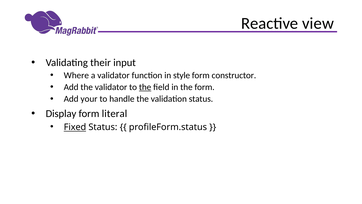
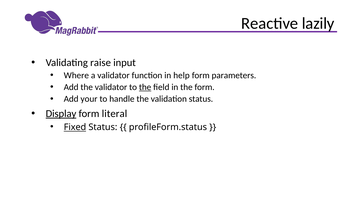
view: view -> lazily (318, 23)
their: their -> raise (101, 63)
style: style -> help (182, 75)
constructor: constructor -> parameters (234, 75)
Display underline: none -> present (61, 113)
